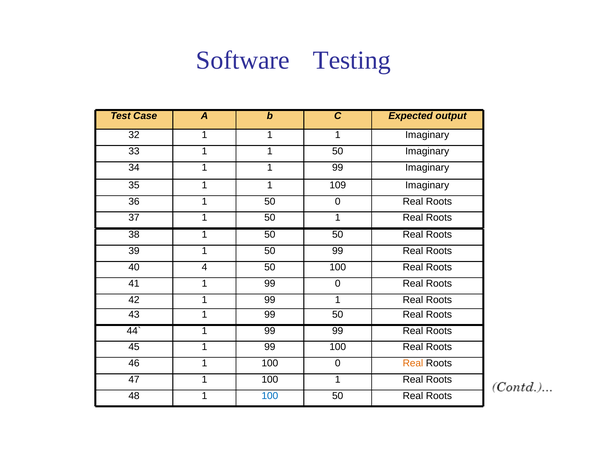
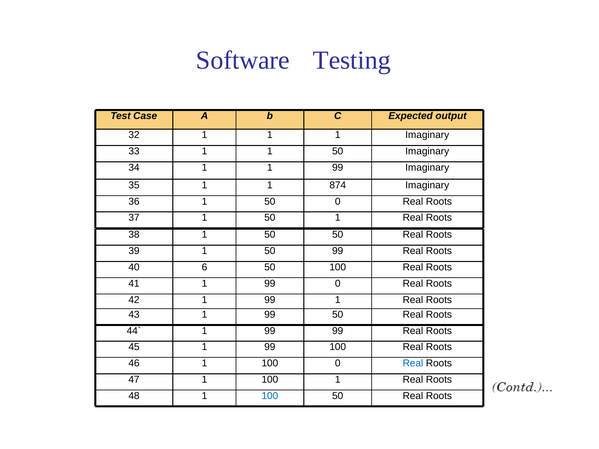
109: 109 -> 874 (338, 185)
4: 4 -> 6 (204, 267)
Real colour: orange -> blue (413, 363)
